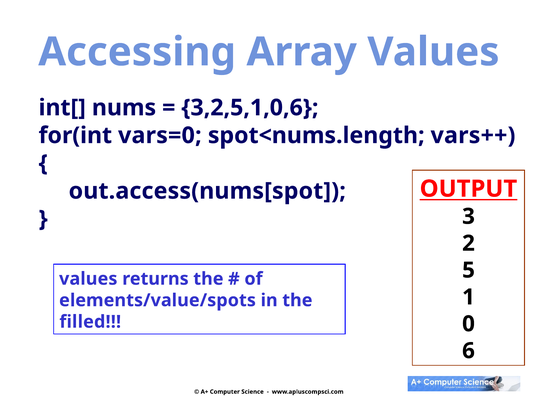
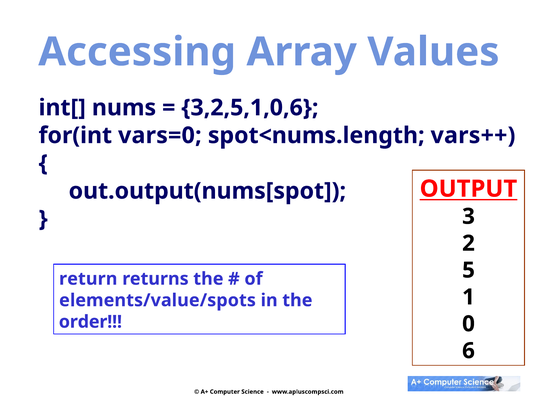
out.access(nums[spot: out.access(nums[spot -> out.output(nums[spot (207, 191)
values: values -> return (88, 279)
filled: filled -> order (90, 322)
